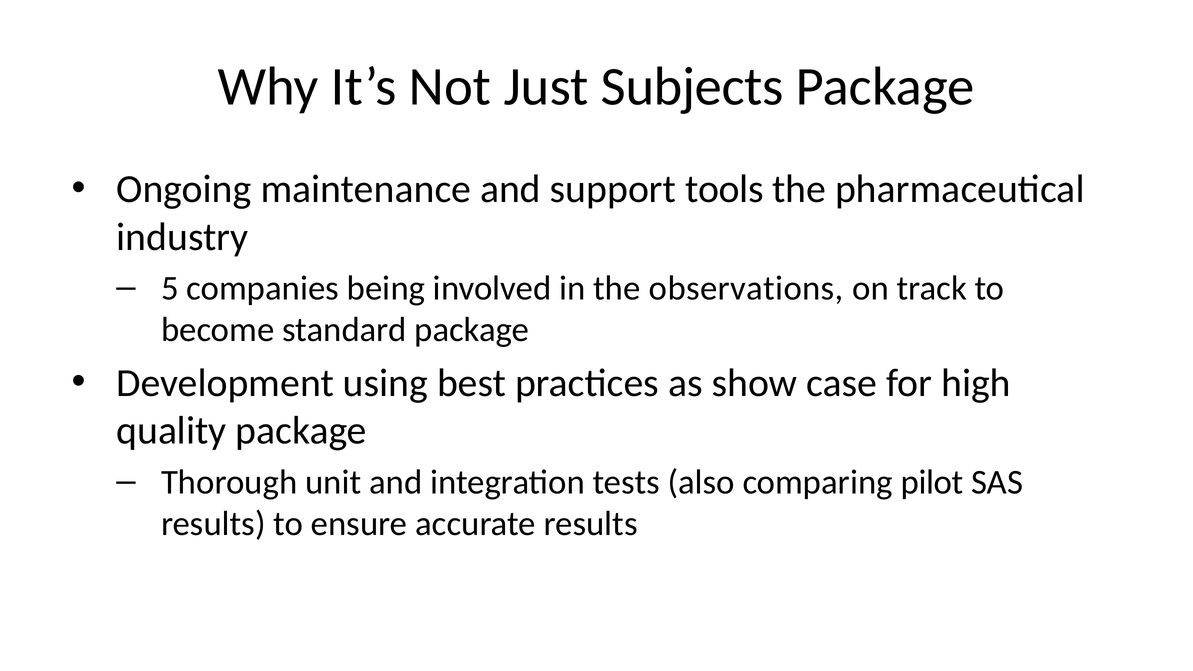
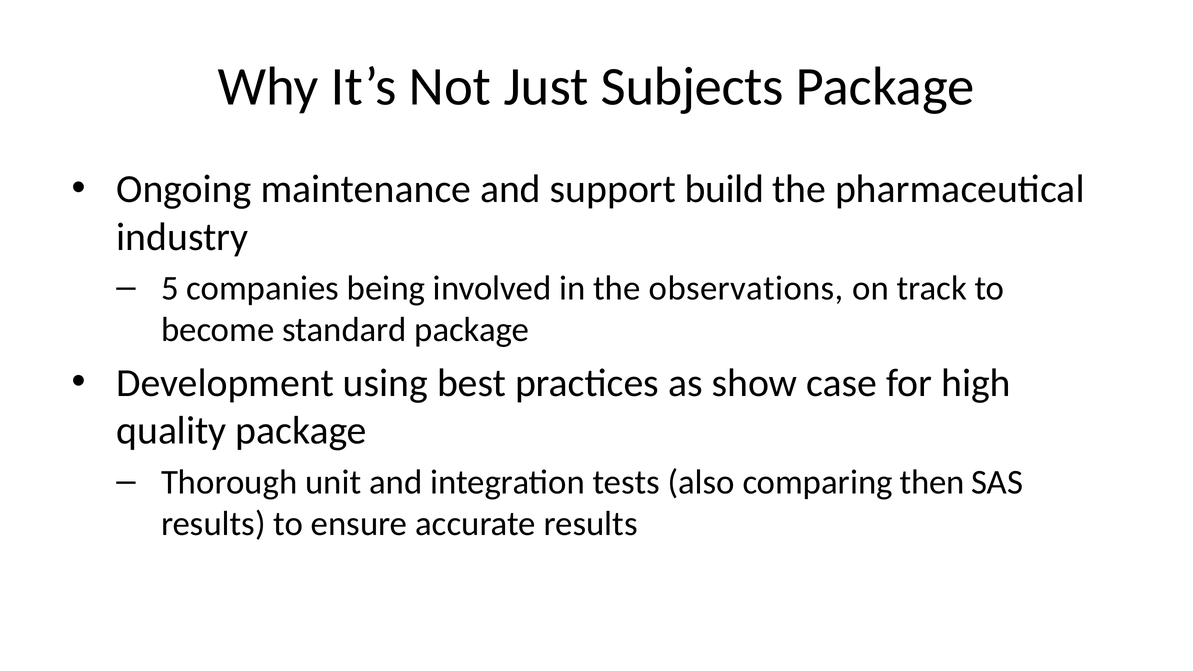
tools: tools -> build (724, 189)
pilot: pilot -> then (932, 482)
